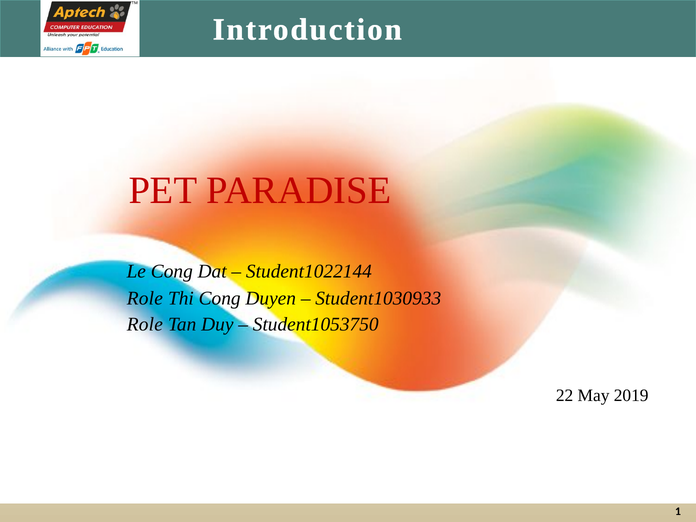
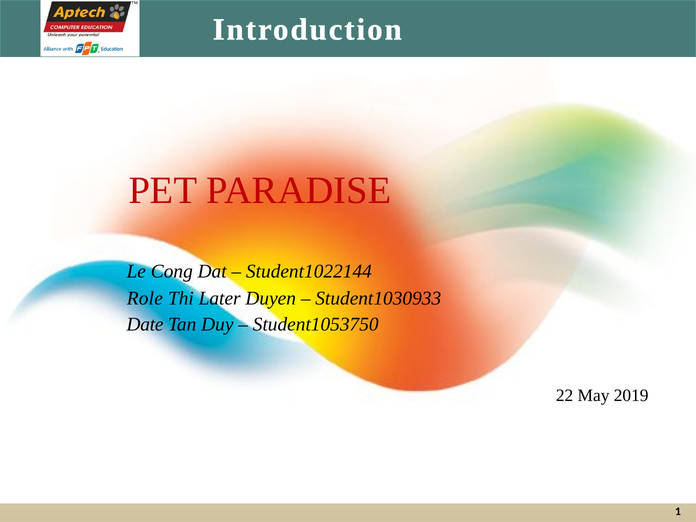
Thi Cong: Cong -> Later (220, 298)
Role: Role -> Date (145, 324)
